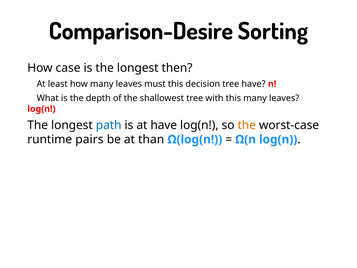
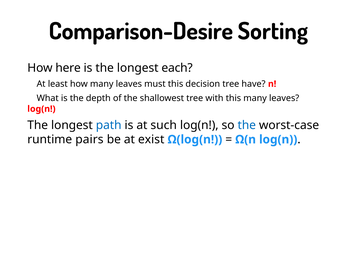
case: case -> here (68, 68)
then: then -> each (177, 68)
at have: have -> such (164, 125)
the colour: orange -> blue (247, 125)
than: than -> exist (151, 139)
